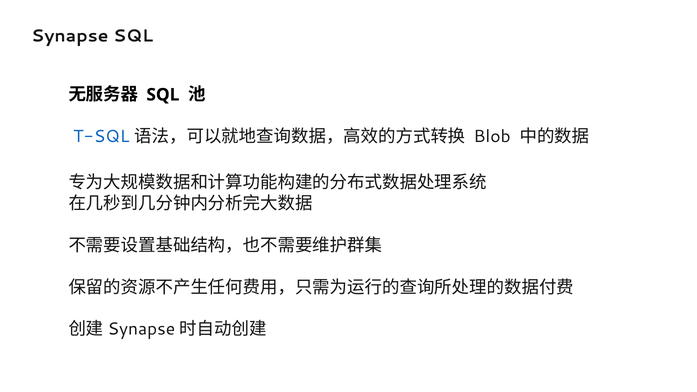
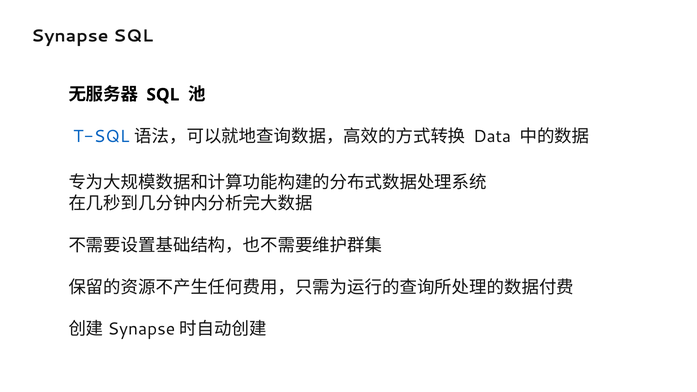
Blob: Blob -> Data (492, 137)
